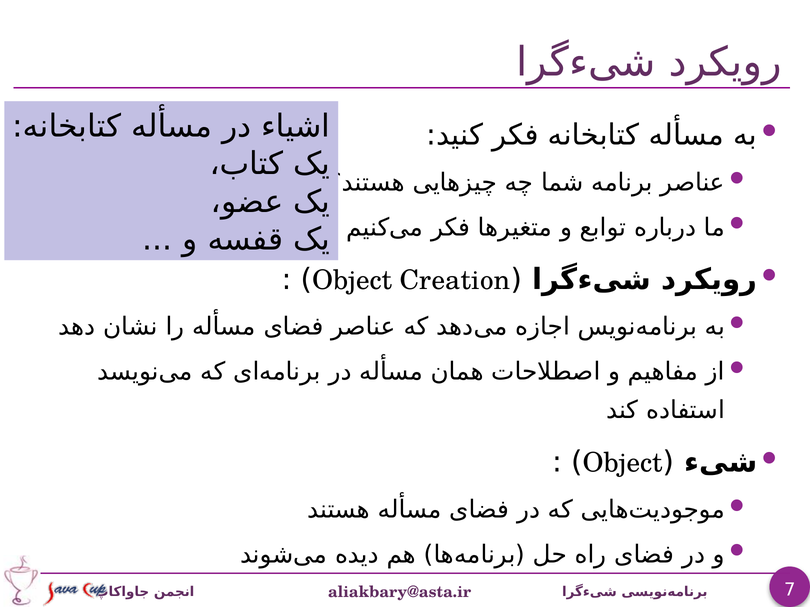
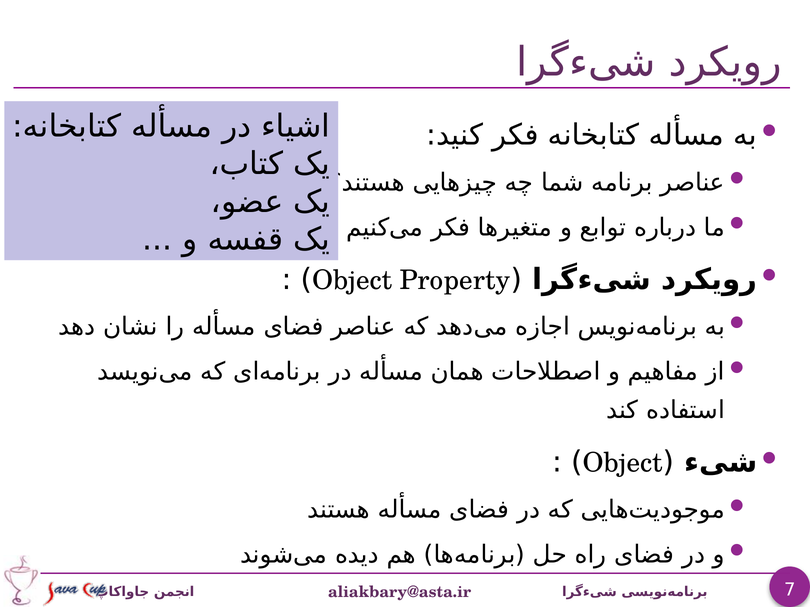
Creation: Creation -> Property (455, 280)
